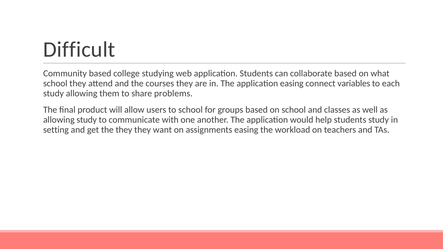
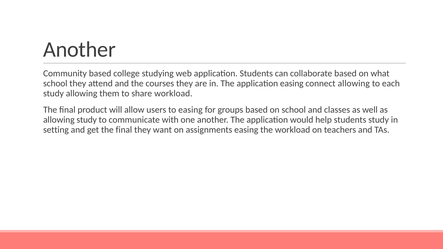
Difficult: Difficult -> Another (79, 50)
connect variables: variables -> allowing (354, 84)
share problems: problems -> workload (173, 94)
to school: school -> easing (190, 110)
get the they: they -> final (124, 130)
